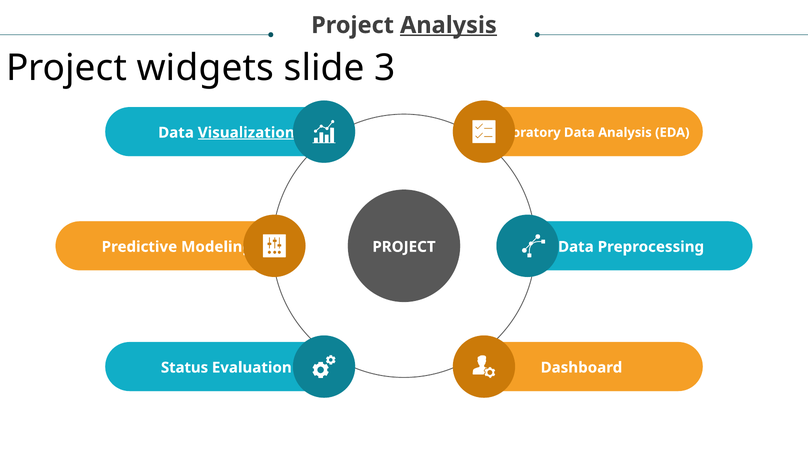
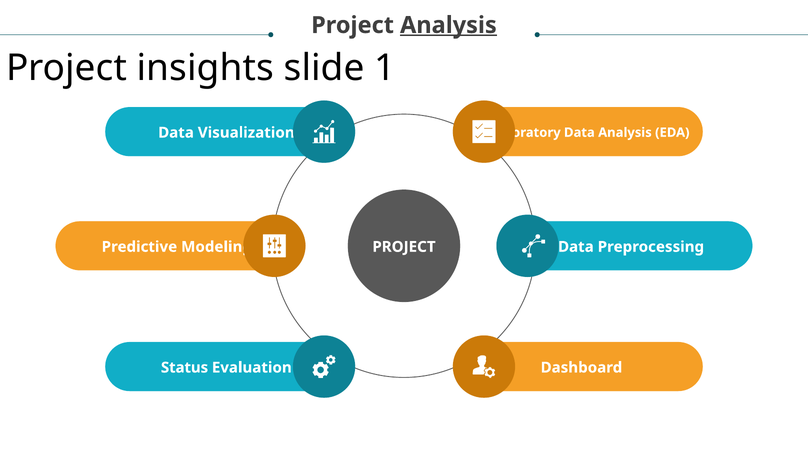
widgets: widgets -> insights (205, 68)
3: 3 -> 1 (385, 68)
Visualization underline: present -> none (246, 133)
